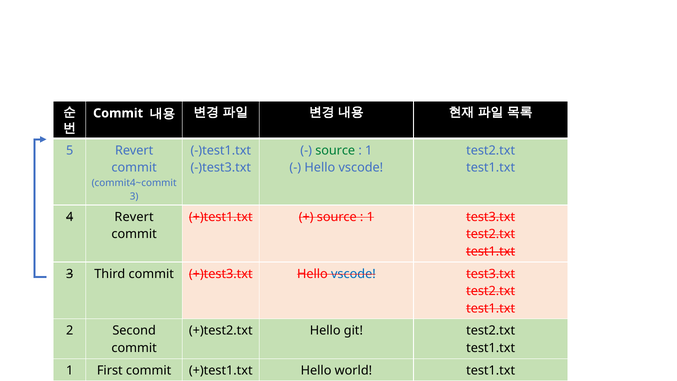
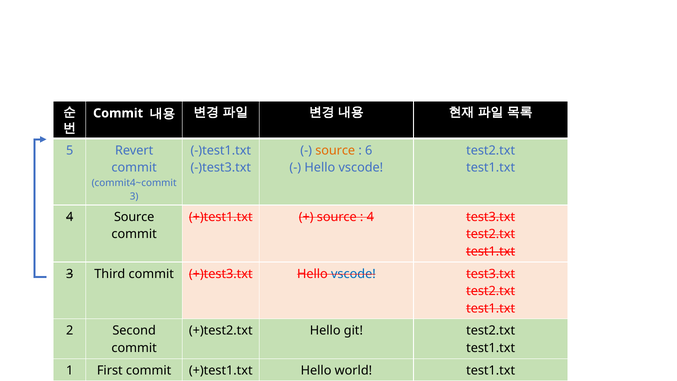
source colour: green -> orange (335, 150)
1: 1 -> 6 (369, 150)
4 Revert: Revert -> Source (134, 217)
1: 1 -> 4 (370, 217)
